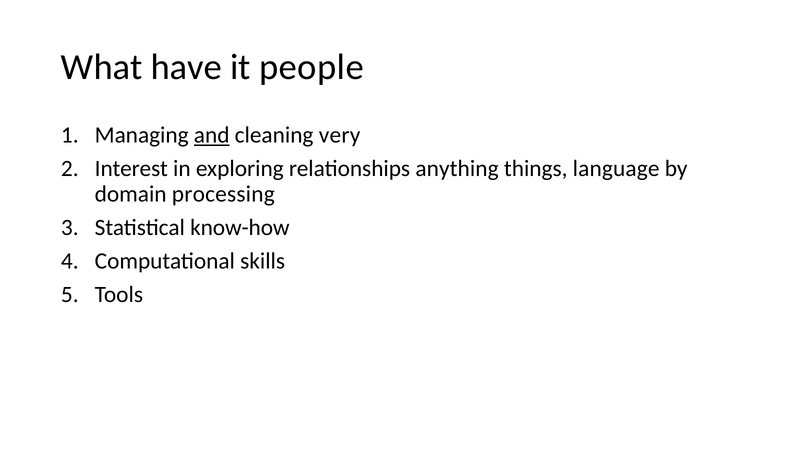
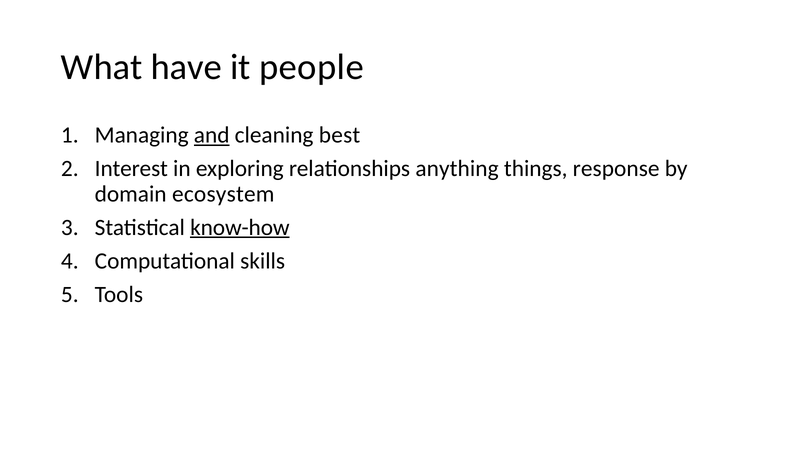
very: very -> best (340, 135)
language: language -> response (616, 169)
processing: processing -> ecosystem (223, 194)
know-how underline: none -> present (240, 227)
